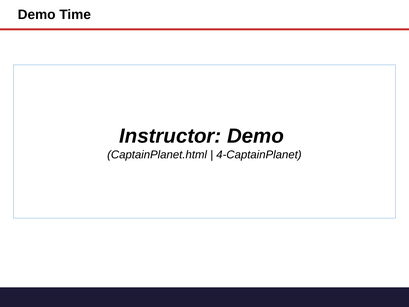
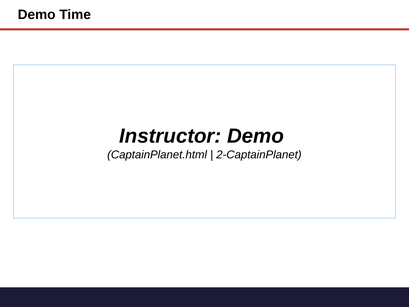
4-CaptainPlanet: 4-CaptainPlanet -> 2-CaptainPlanet (259, 155)
